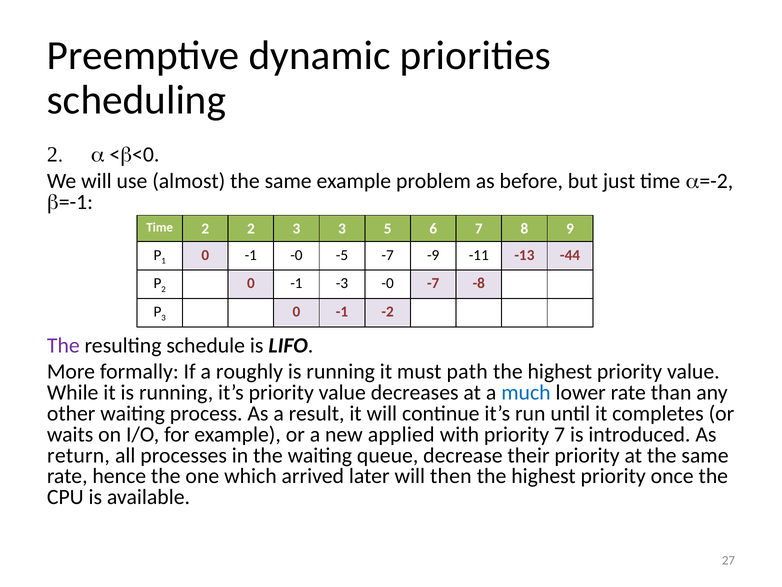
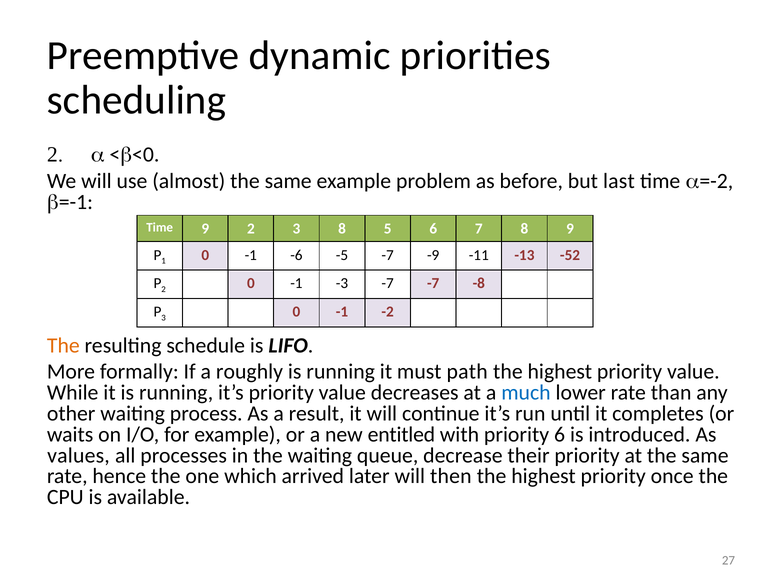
just: just -> last (619, 181)
Time 2: 2 -> 9 (205, 228)
3 3: 3 -> 8 (342, 228)
-1 -0: -0 -> -6 (296, 255)
-44: -44 -> -52 (570, 255)
-3 -0: -0 -> -7 (388, 283)
The colour: purple -> orange (63, 345)
applied: applied -> entitled (401, 434)
priority 7: 7 -> 6 (560, 434)
return: return -> values (78, 455)
